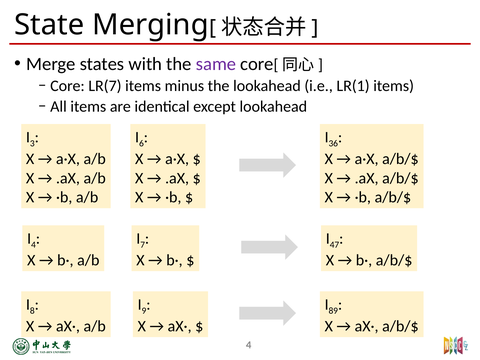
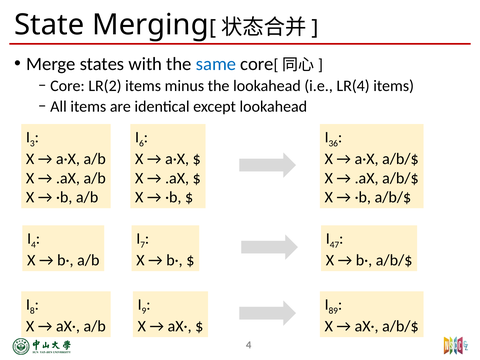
same colour: purple -> blue (216, 64)
LR(7: LR(7 -> LR(2 (105, 86)
LR(1: LR(1 -> LR(4 (353, 86)
